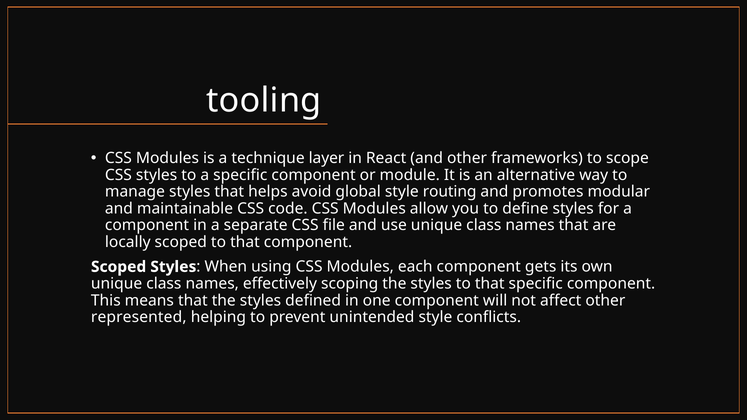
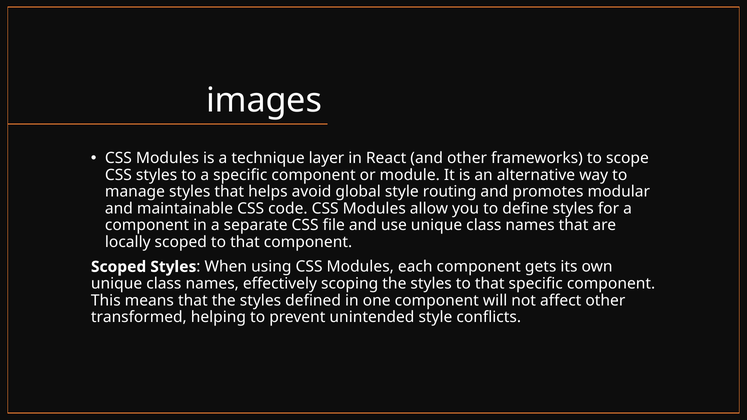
tooling: tooling -> images (264, 101)
represented: represented -> transformed (139, 317)
